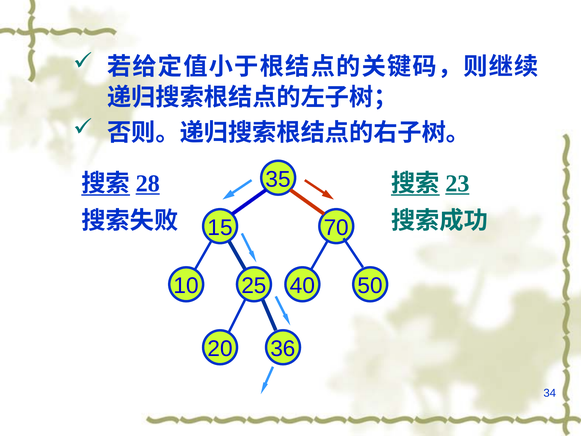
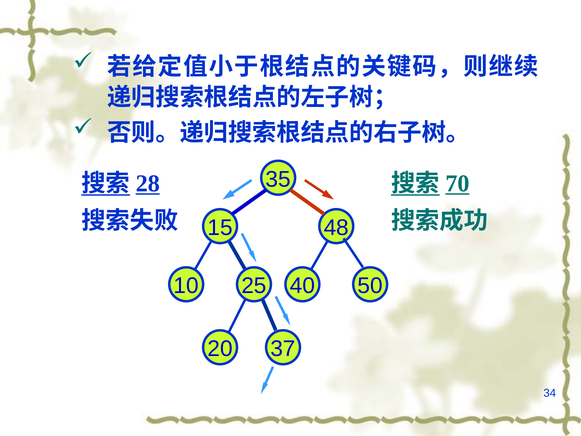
23: 23 -> 70 (457, 183)
70: 70 -> 48 (336, 228)
36: 36 -> 37 (283, 349)
